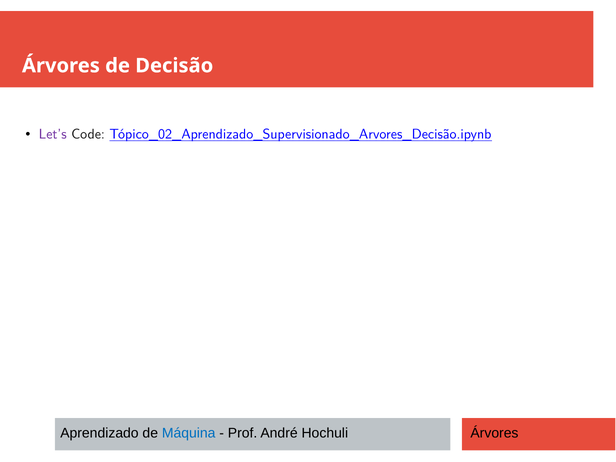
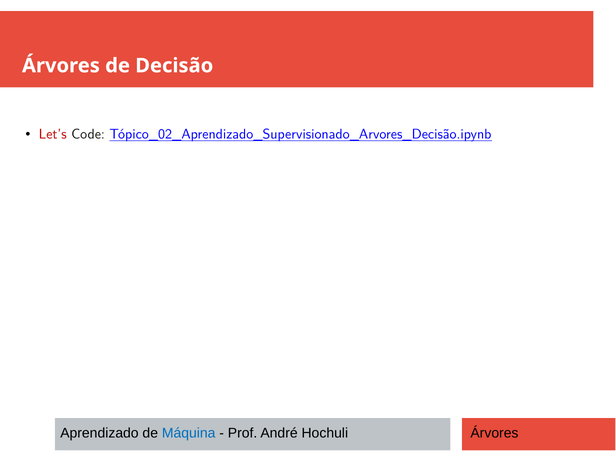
Let’s colour: purple -> red (53, 134)
